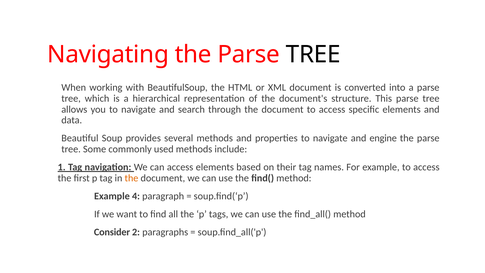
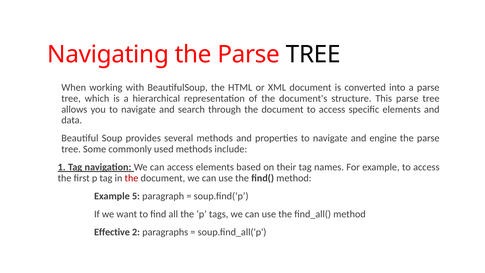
the colour: orange -> red (131, 178)
4: 4 -> 5 (136, 196)
Consider: Consider -> Effective (112, 232)
